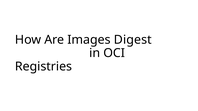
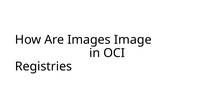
Digest: Digest -> Image (133, 40)
